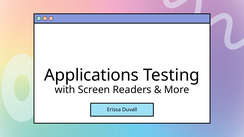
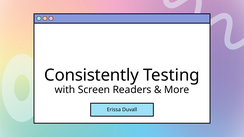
Applications: Applications -> Consistently (91, 75)
